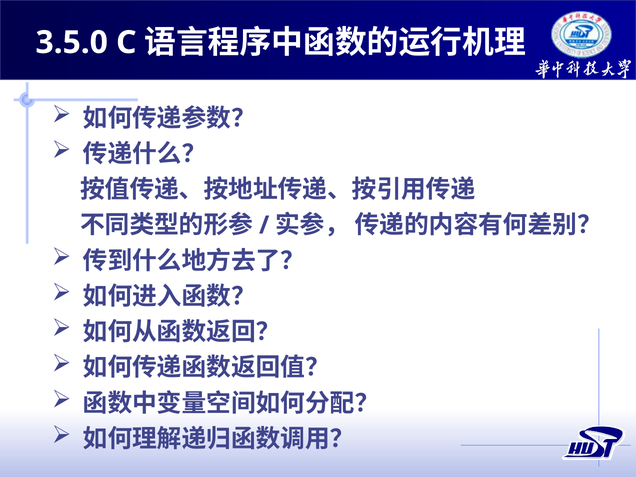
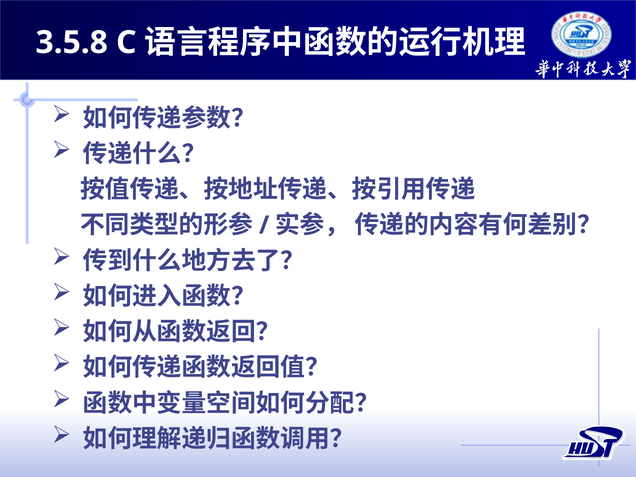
3.5.0: 3.5.0 -> 3.5.8 (72, 43)
